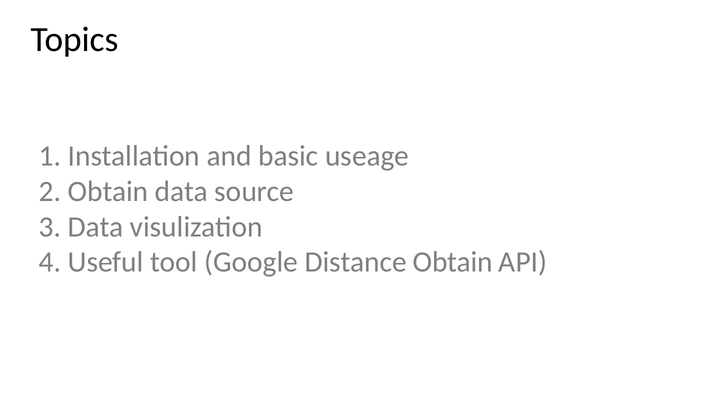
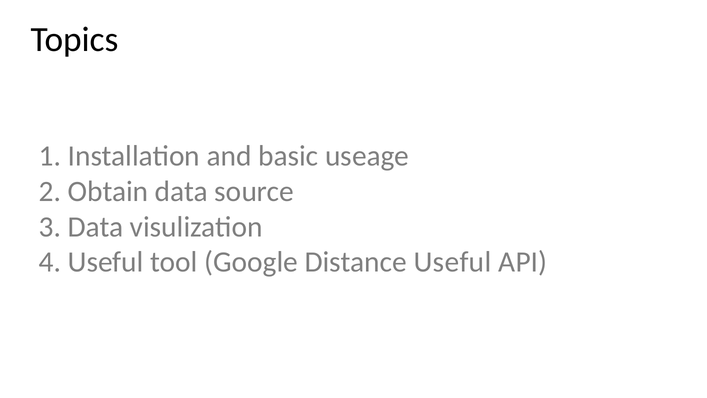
Distance Obtain: Obtain -> Useful (452, 262)
